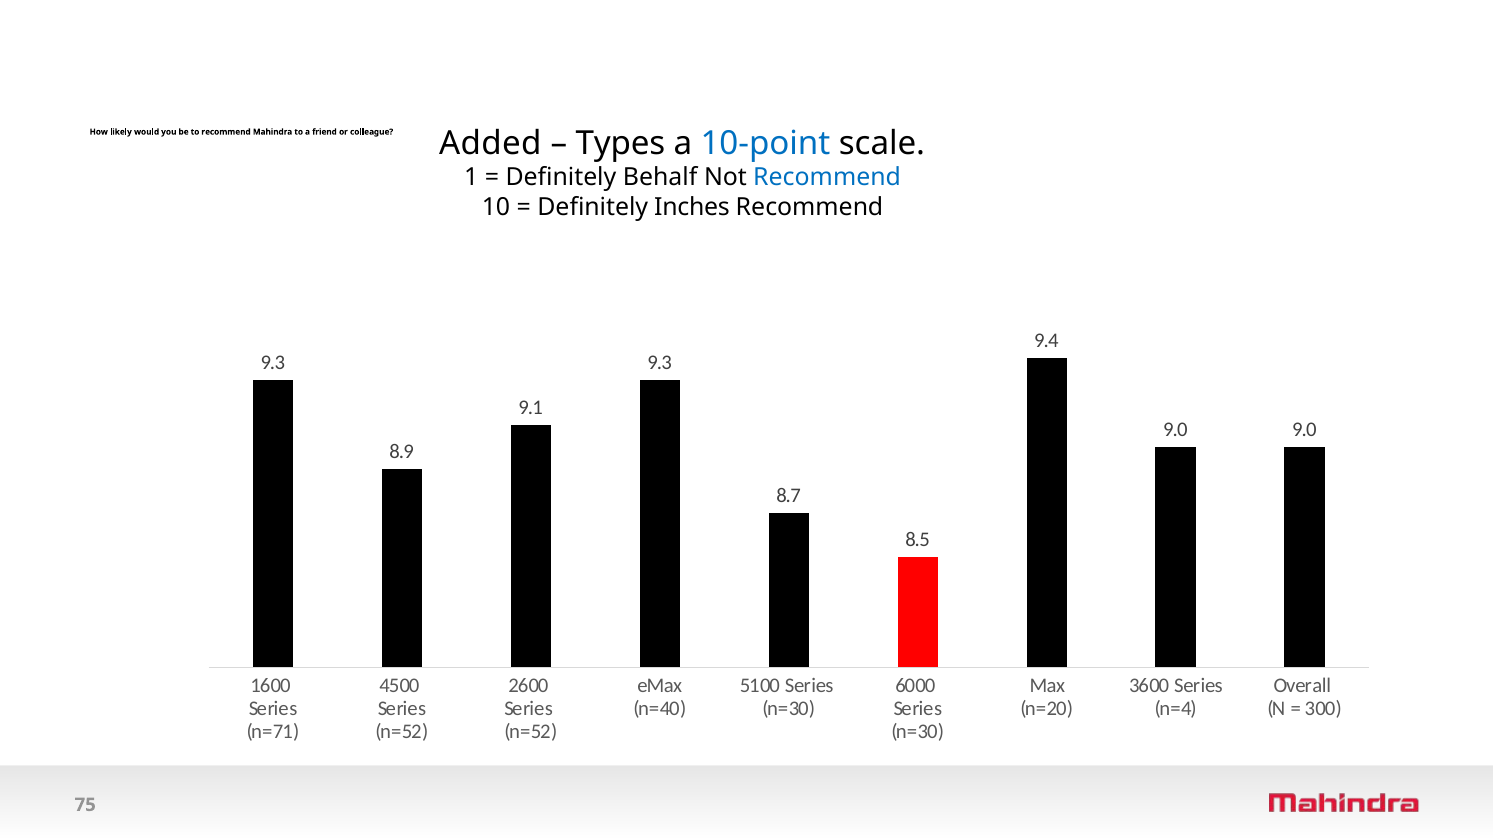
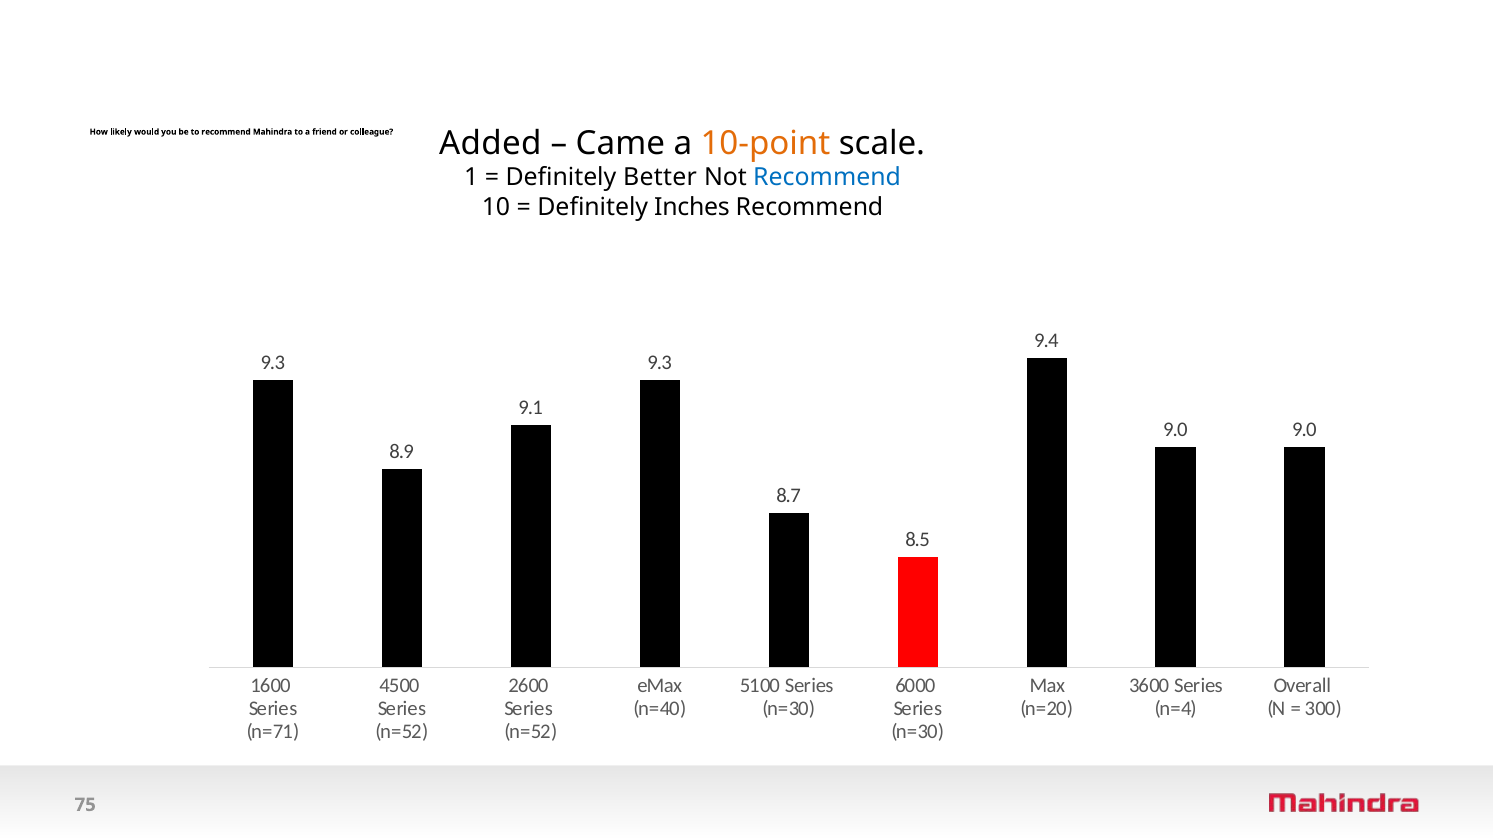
Types: Types -> Came (620, 143)
10-point colour: blue -> orange (765, 143)
Behalf: Behalf -> Better (660, 178)
